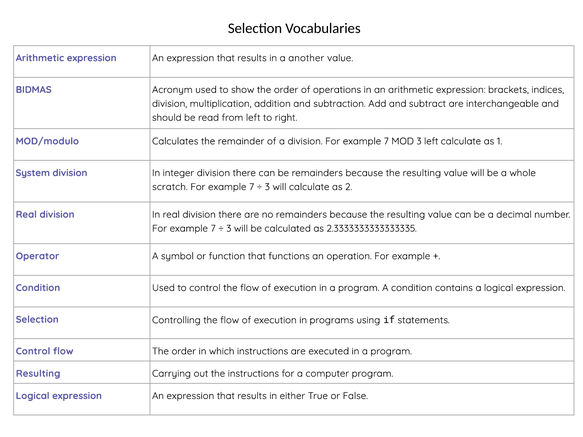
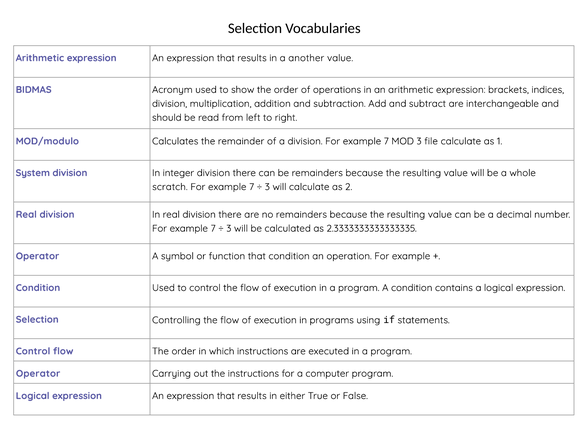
3 left: left -> file (431, 141)
that functions: functions -> condition (289, 256)
Resulting: Resulting -> Operator (38, 374)
